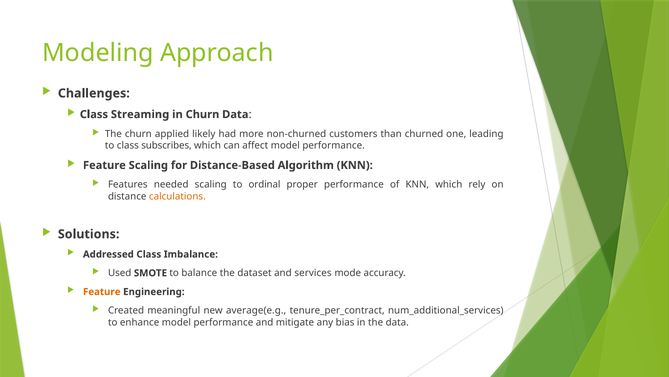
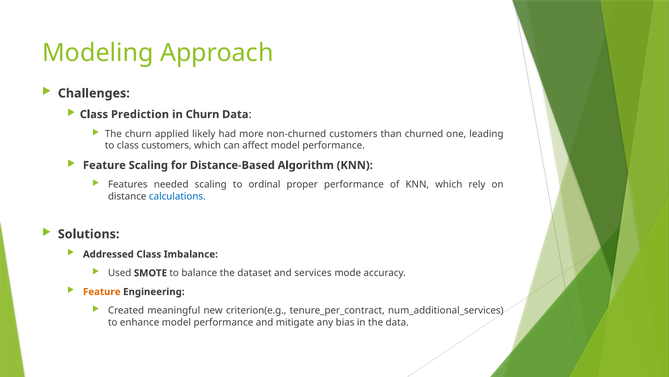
Streaming: Streaming -> Prediction (140, 114)
class subscribes: subscribes -> customers (166, 145)
calculations colour: orange -> blue (177, 196)
average(e.g: average(e.g -> criterion(e.g (256, 310)
